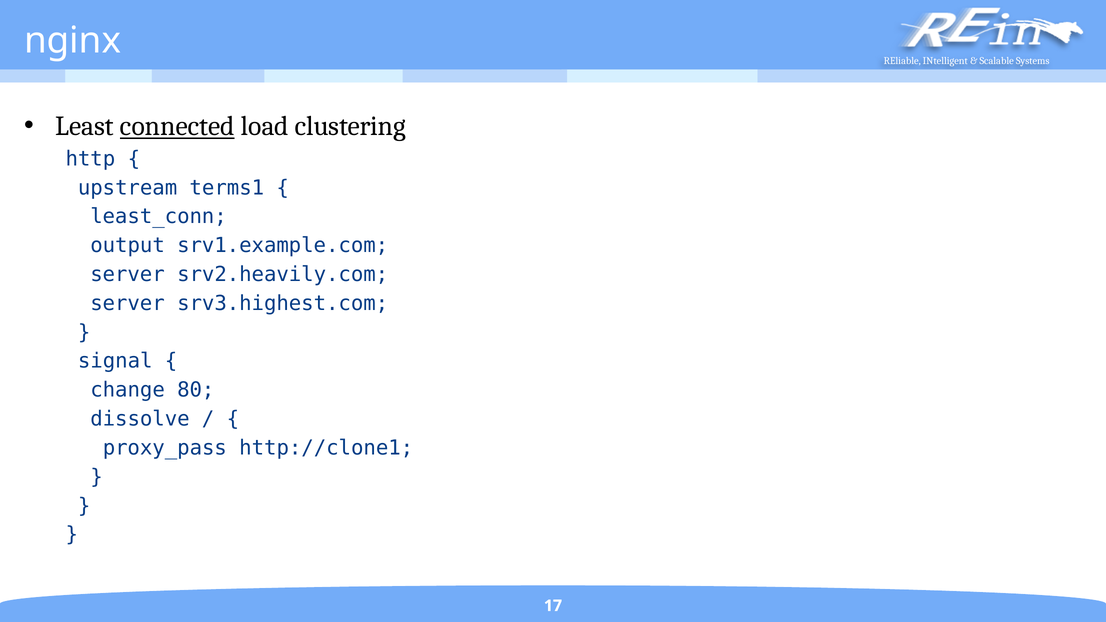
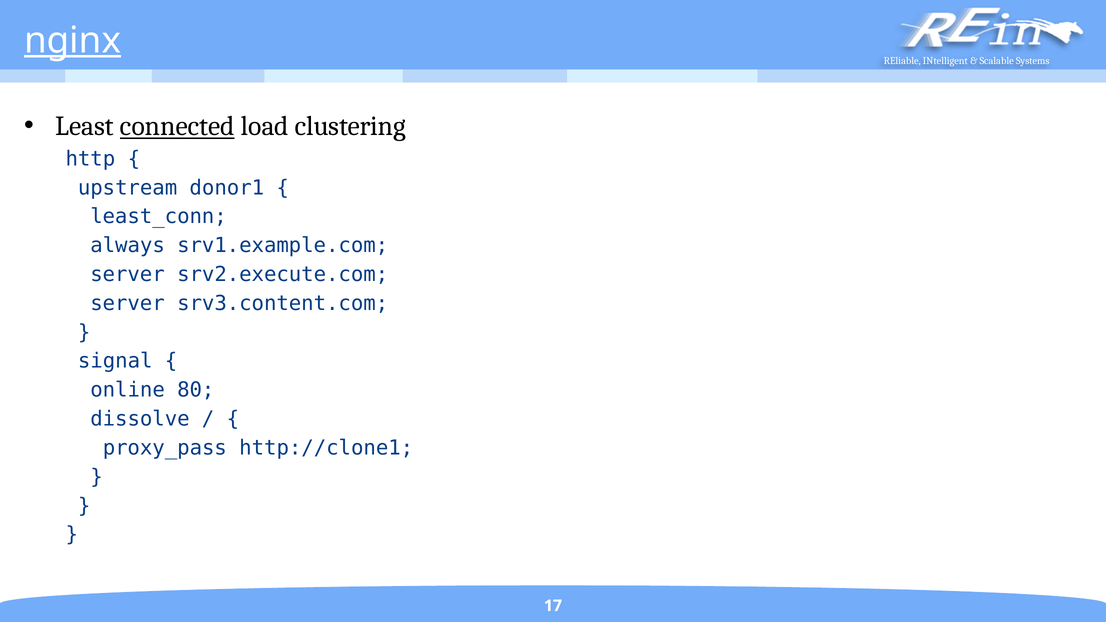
nginx underline: none -> present (73, 40)
terms1: terms1 -> donor1 (227, 188)
output: output -> always (128, 246)
srv2.heavily.com: srv2.heavily.com -> srv2.execute.com (283, 274)
srv3.highest.com: srv3.highest.com -> srv3.content.com (283, 303)
change: change -> online (128, 390)
